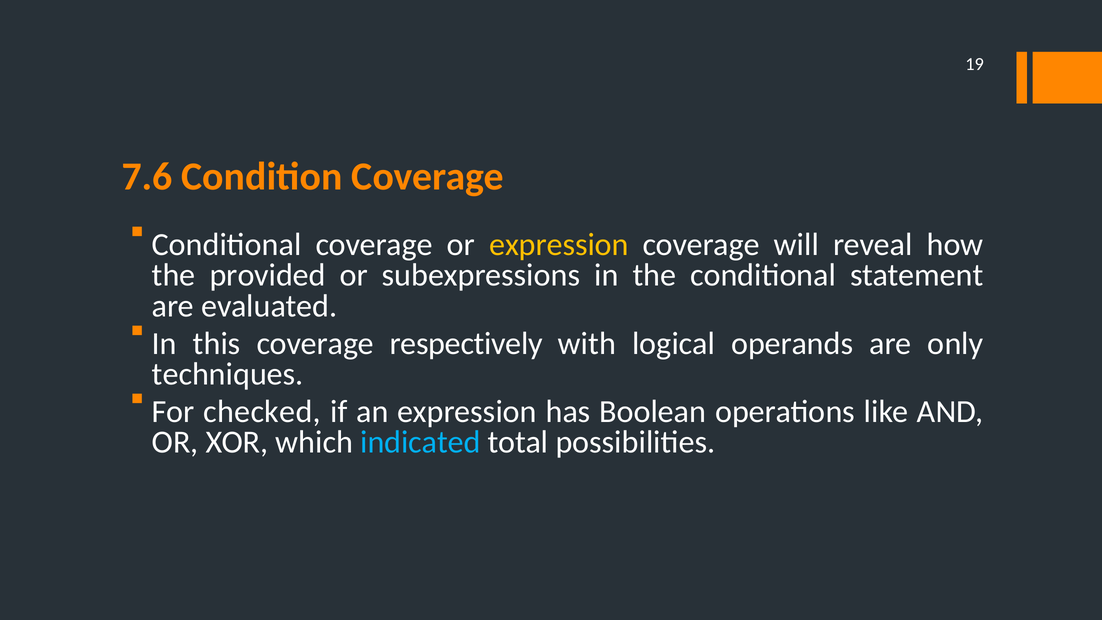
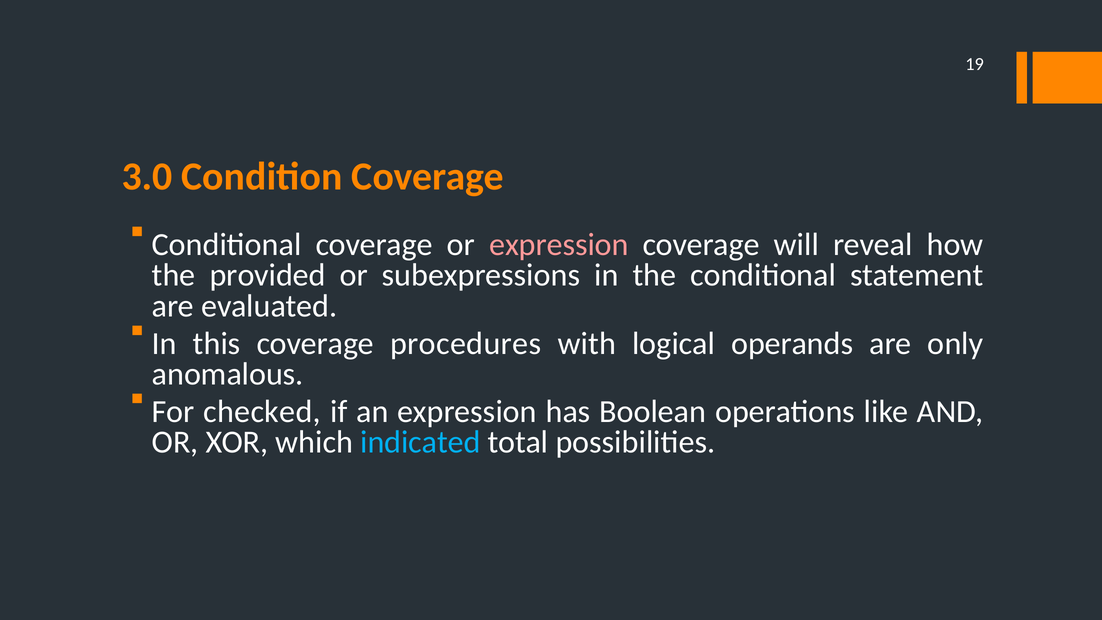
7.6: 7.6 -> 3.0 (147, 177)
expression colour: yellow -> pink (559, 244)
respectively: respectively -> procedures (466, 343)
techniques: techniques -> anomalous (228, 374)
